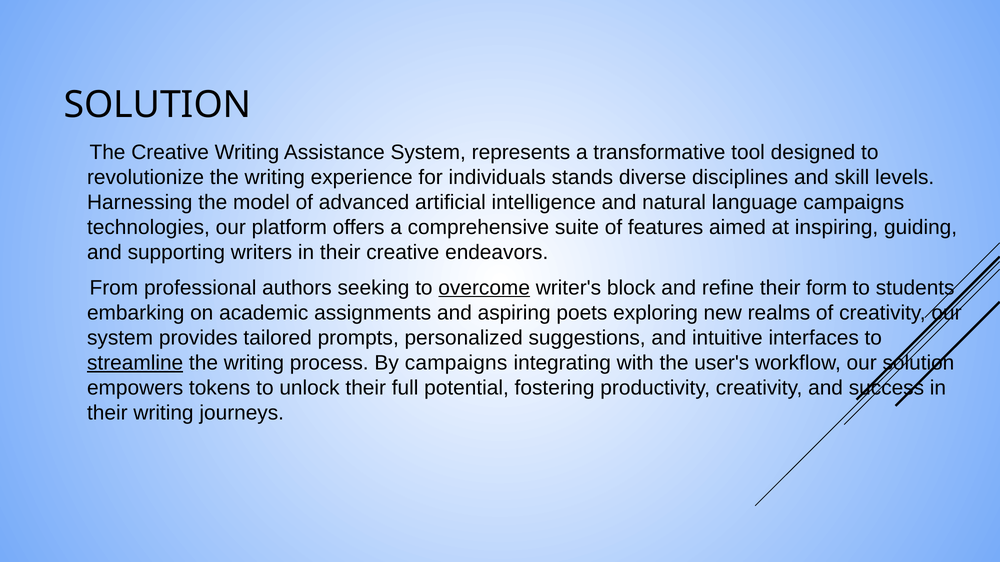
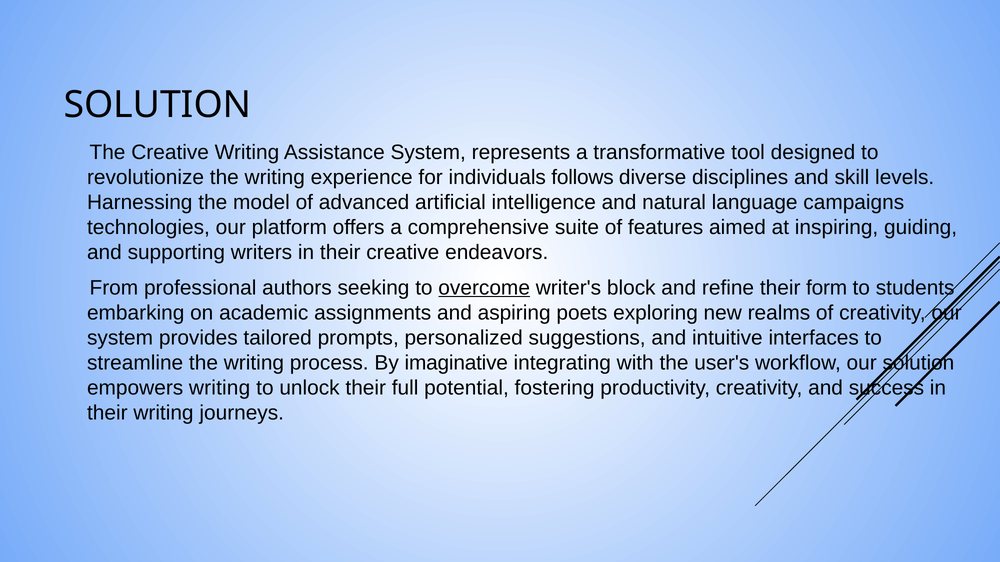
stands: stands -> follows (583, 177)
streamline underline: present -> none (135, 363)
By campaigns: campaigns -> imaginative (456, 363)
empowers tokens: tokens -> writing (220, 388)
